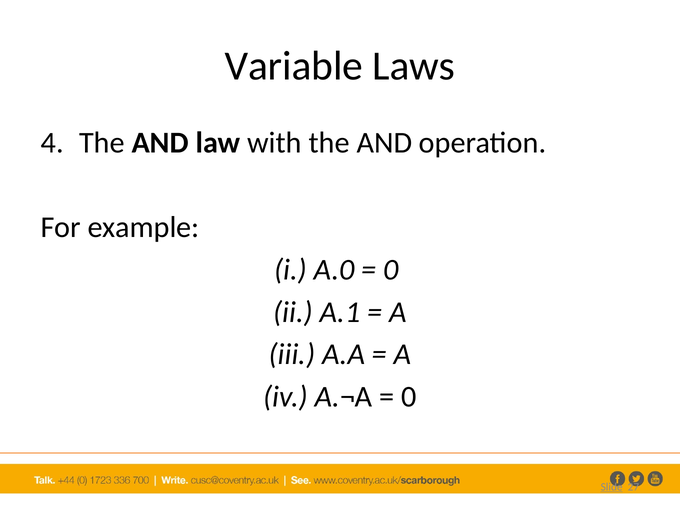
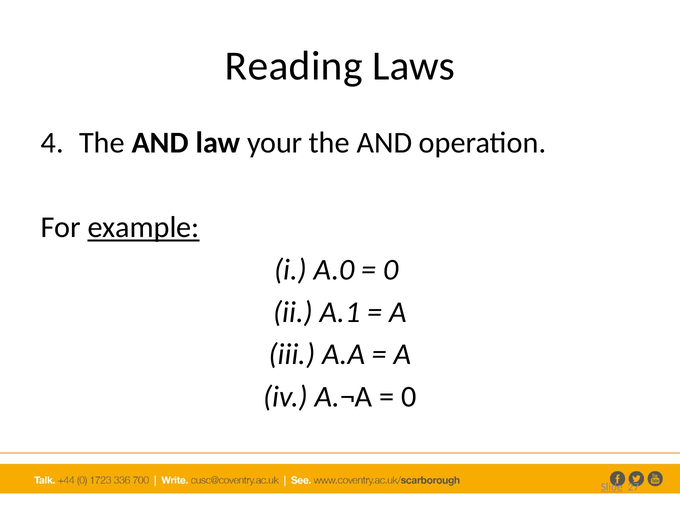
Variable: Variable -> Reading (294, 66)
with: with -> your (275, 143)
example underline: none -> present (143, 227)
